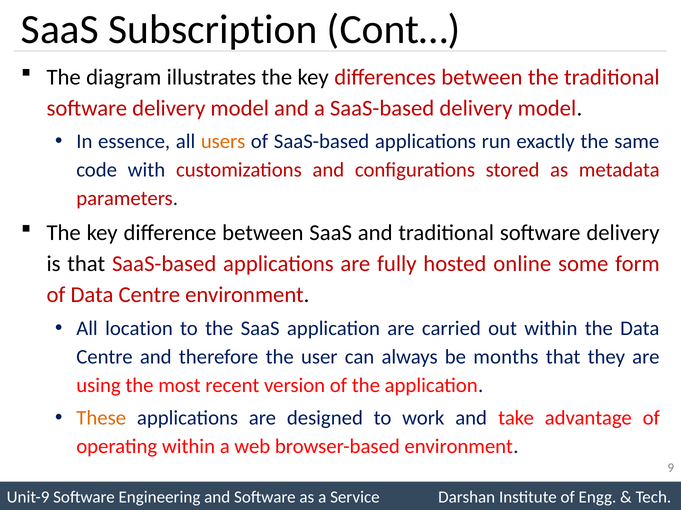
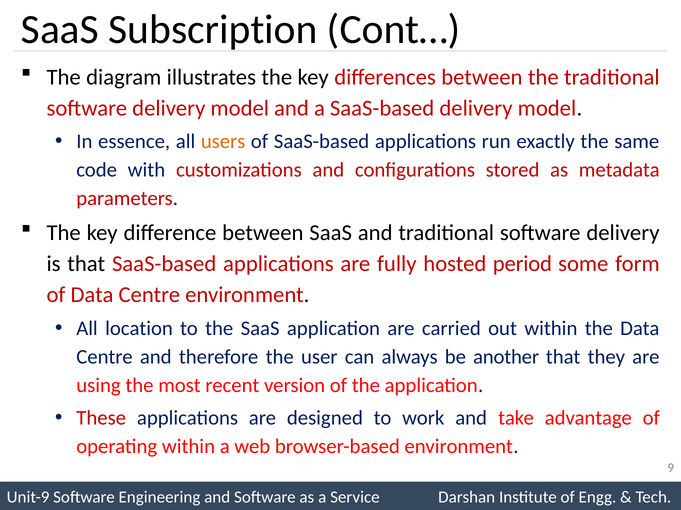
online: online -> period (522, 264)
months: months -> another (506, 357)
These colour: orange -> red (101, 418)
